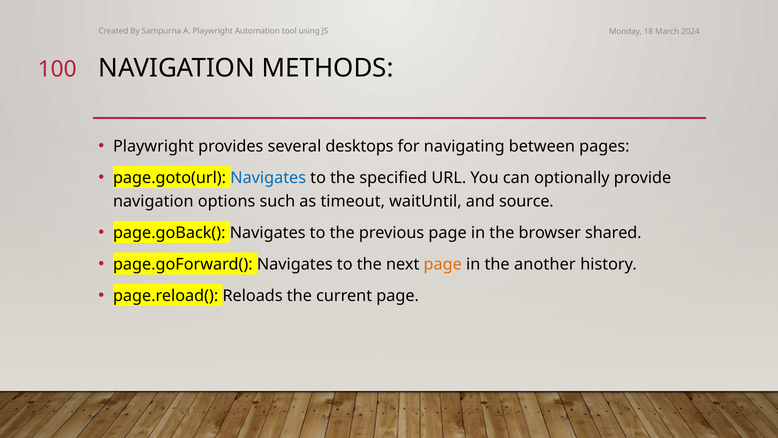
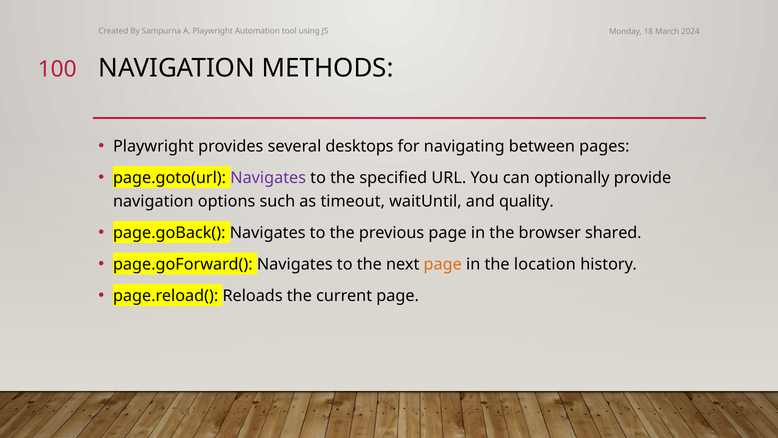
Navigates colour: blue -> purple (268, 178)
source: source -> quality (526, 201)
another: another -> location (545, 264)
